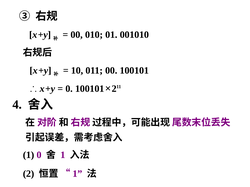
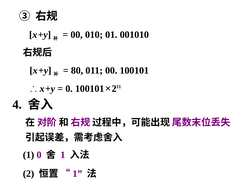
10: 10 -> 80 (77, 71)
